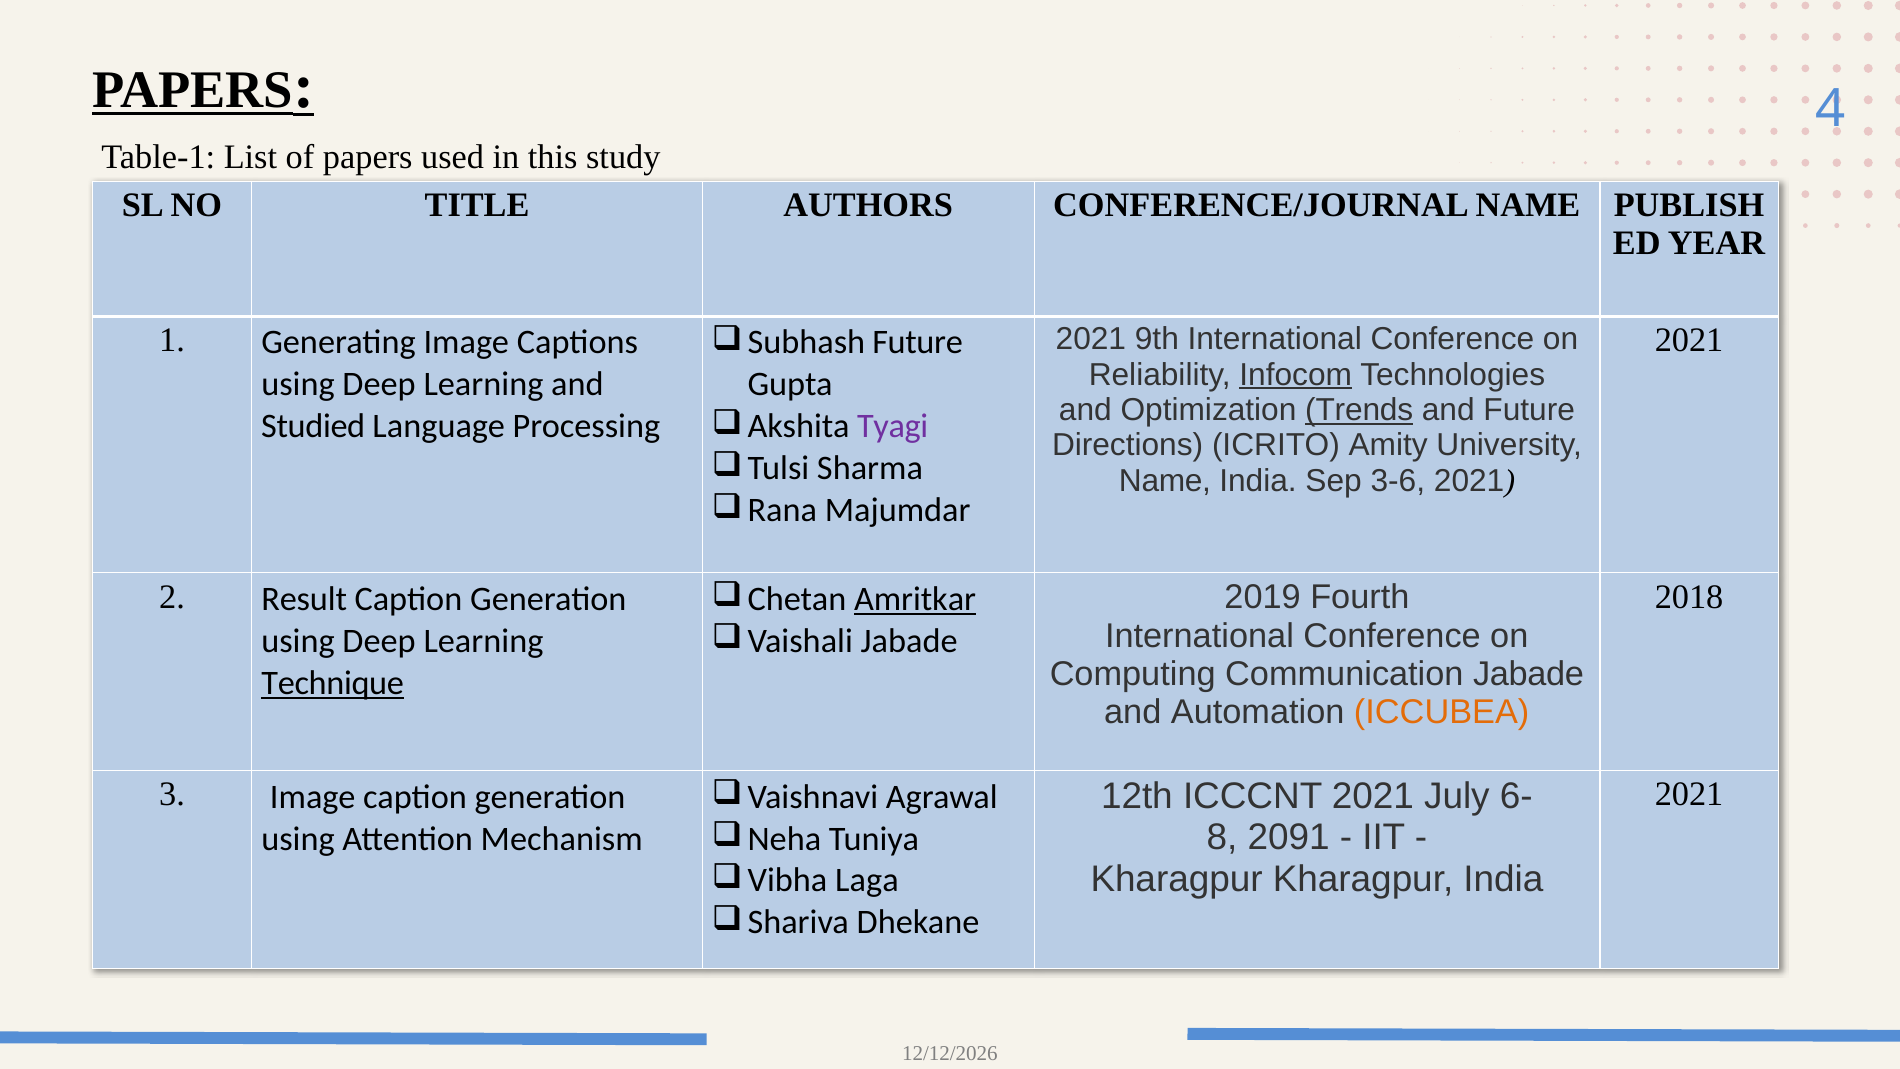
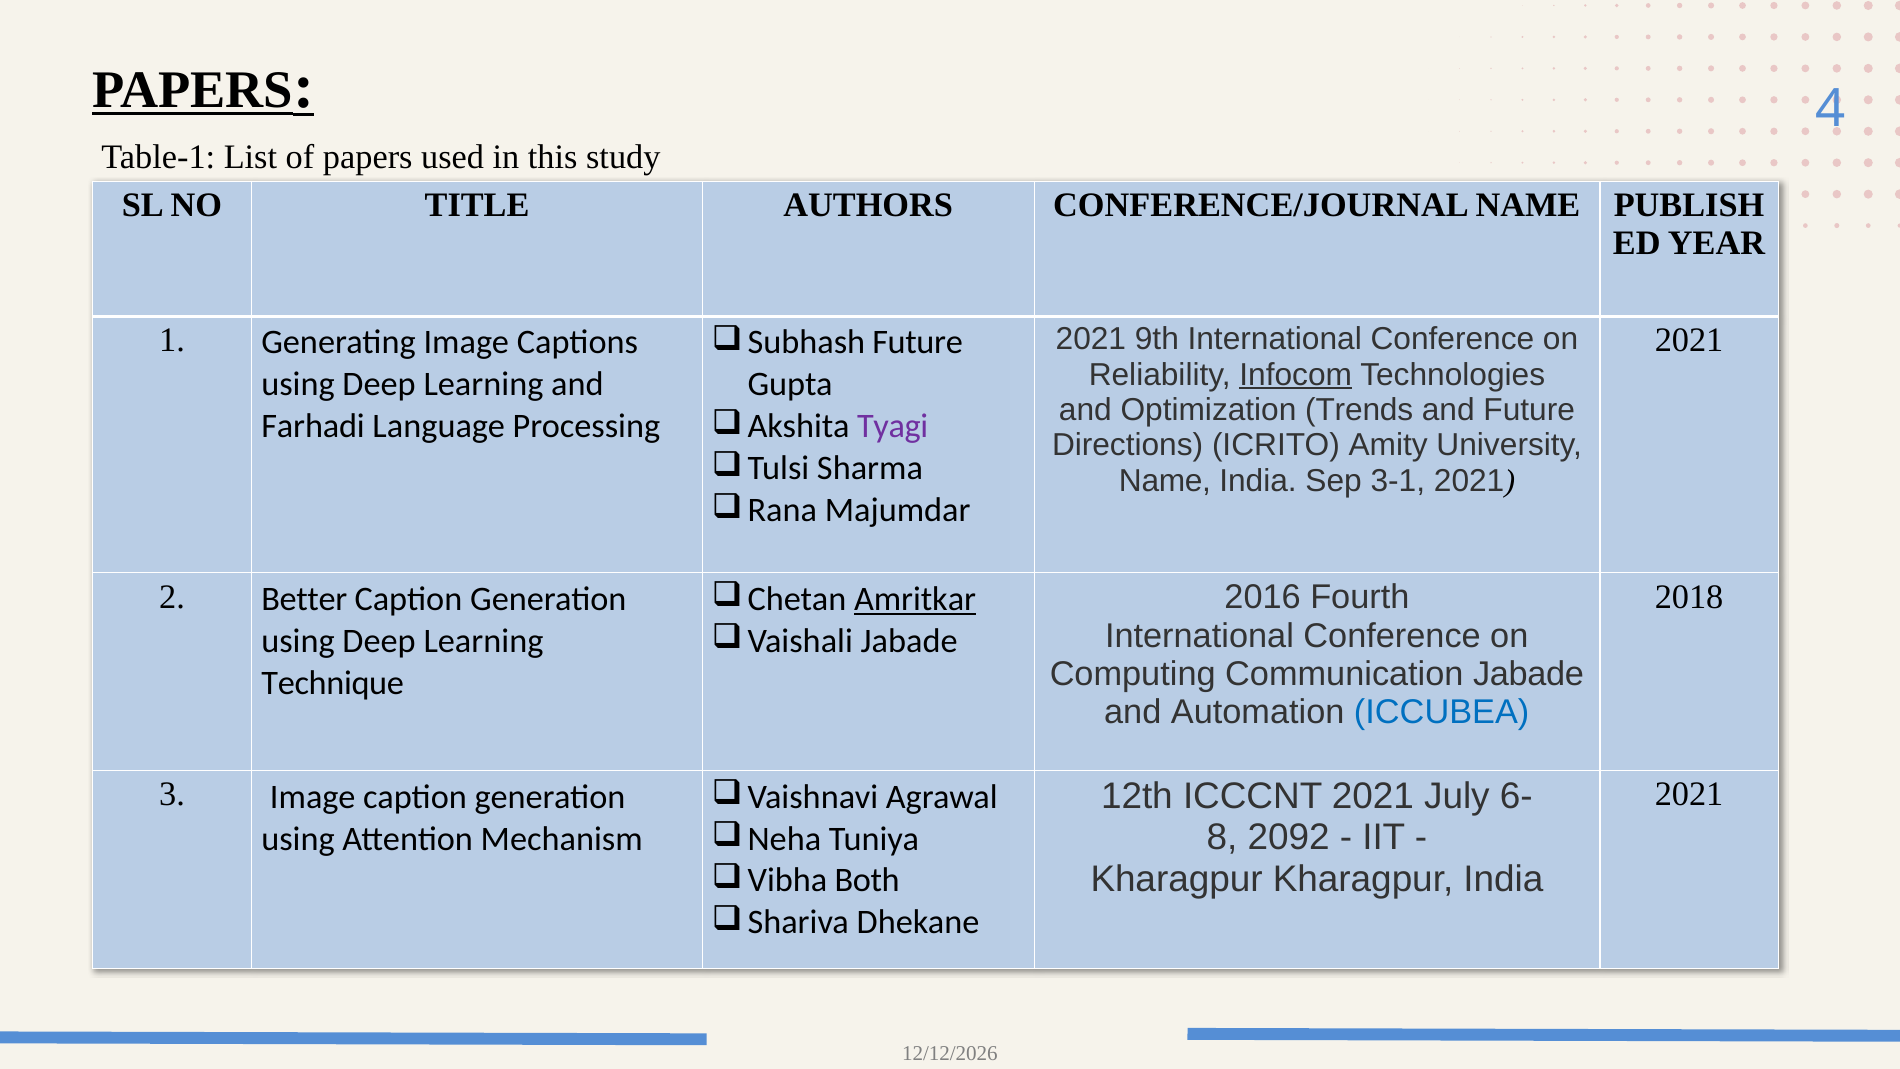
Trends underline: present -> none (1359, 410)
Studied: Studied -> Farhadi (313, 427)
3-6: 3-6 -> 3-1 (1398, 481)
Result: Result -> Better (304, 599)
2019: 2019 -> 2016 (1263, 597)
Technique underline: present -> none (333, 683)
ICCUBEA colour: orange -> blue (1442, 712)
2091: 2091 -> 2092 (1289, 837)
Laga: Laga -> Both (867, 880)
